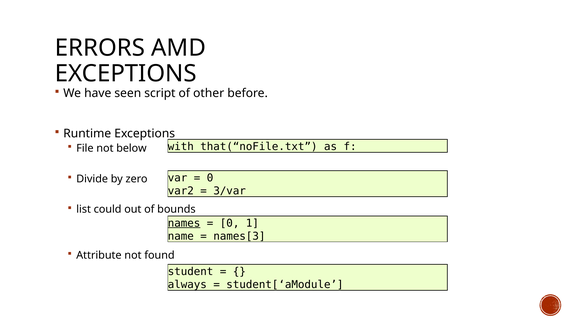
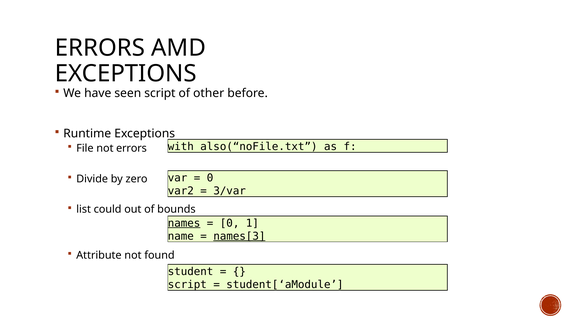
that(“noFile.txt: that(“noFile.txt -> also(“noFile.txt (259, 147)
not below: below -> errors (131, 149)
names[3 underline: none -> present (239, 237)
always: always -> script (187, 285)
